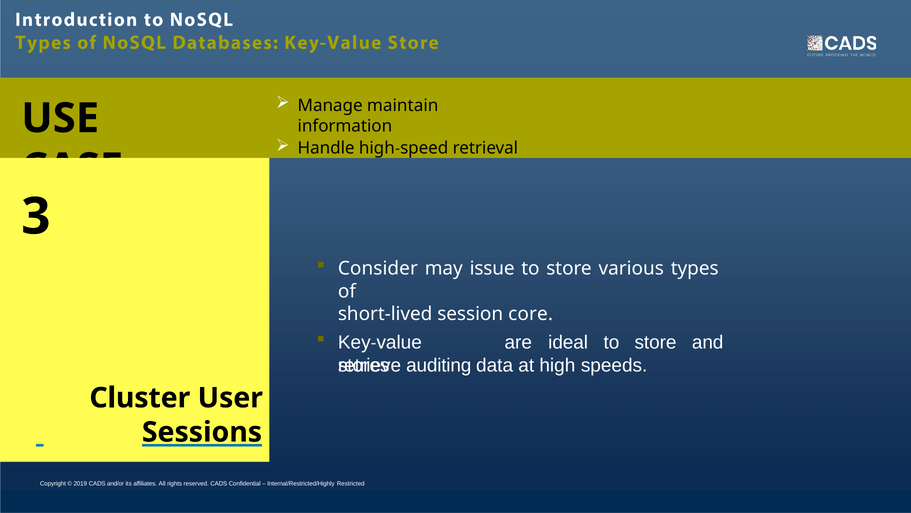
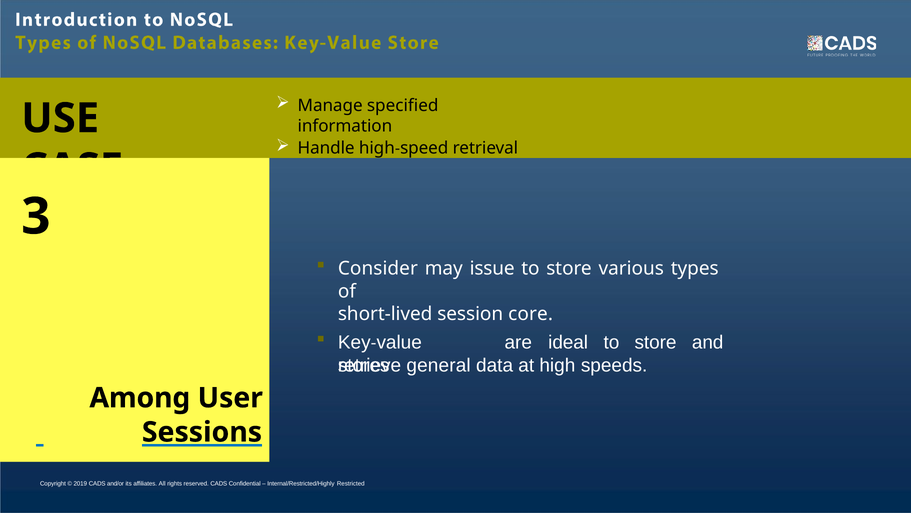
maintain: maintain -> specified (403, 105)
auditing: auditing -> general (439, 365)
Cluster: Cluster -> Among (140, 398)
